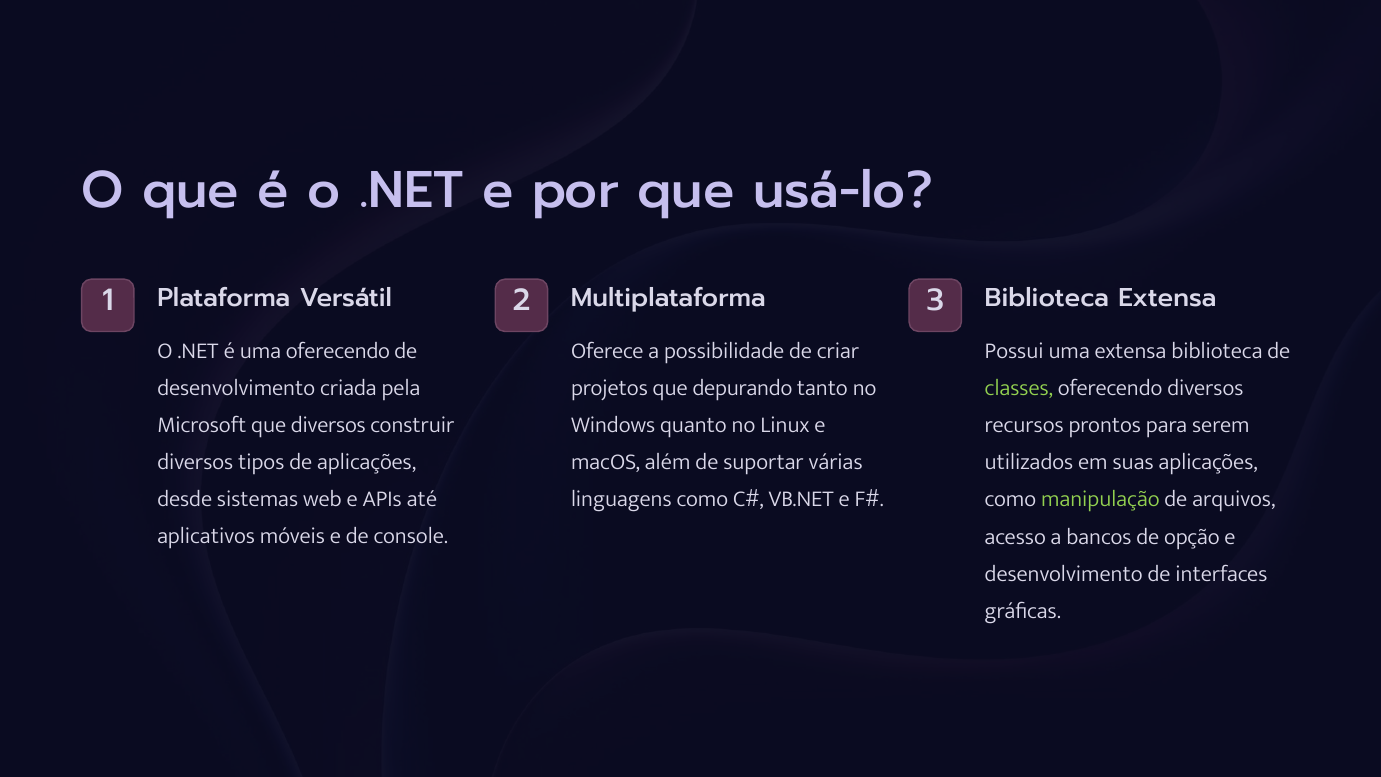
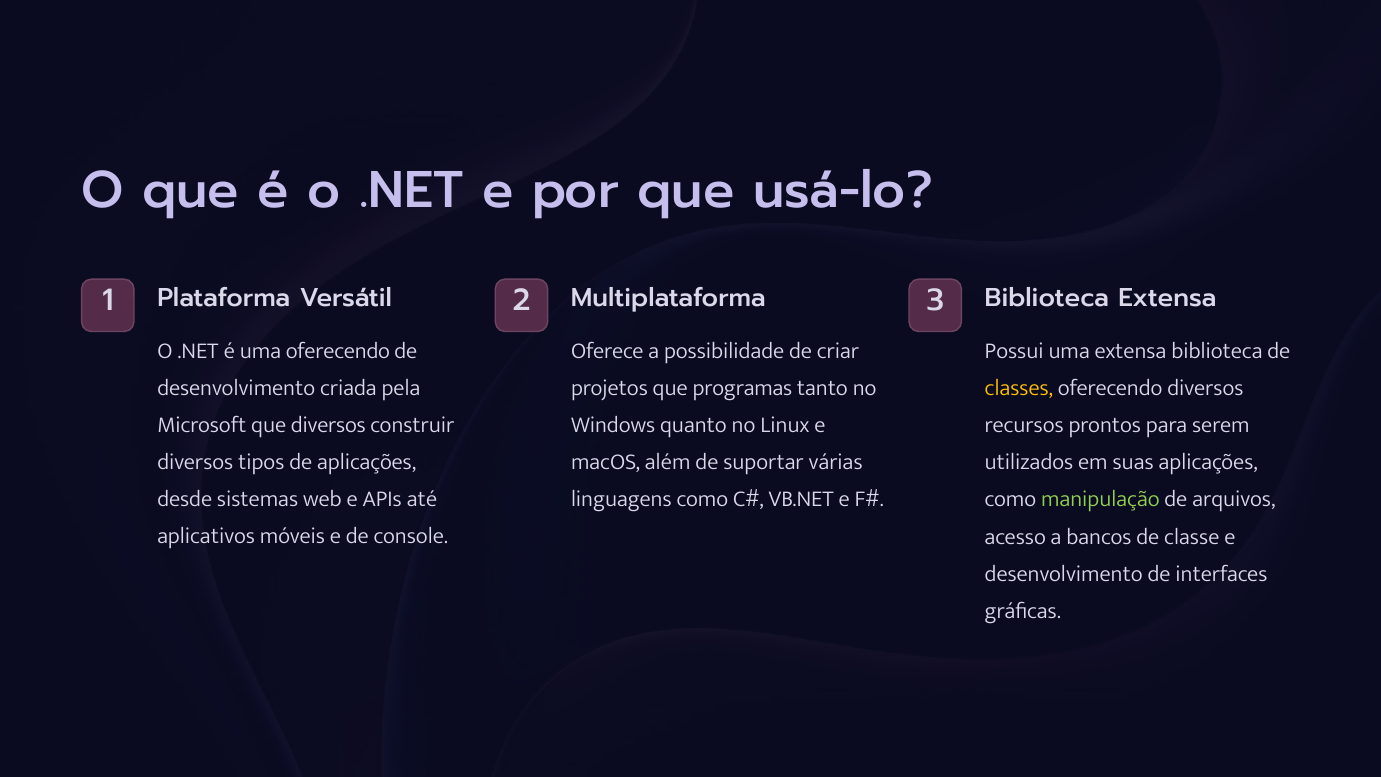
depurando: depurando -> programas (742, 388)
classes colour: light green -> yellow (1019, 388)
opção: opção -> classe (1192, 536)
